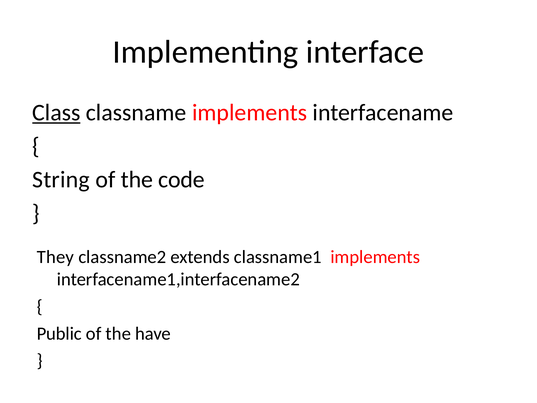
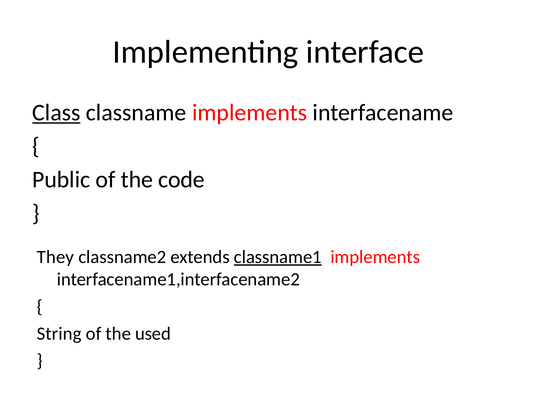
String: String -> Public (61, 180)
classname1 underline: none -> present (278, 257)
Public: Public -> String (59, 333)
have: have -> used (153, 333)
